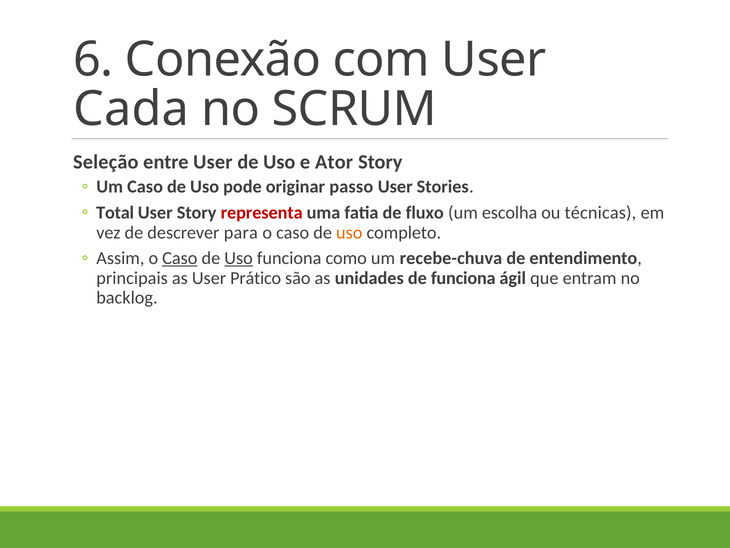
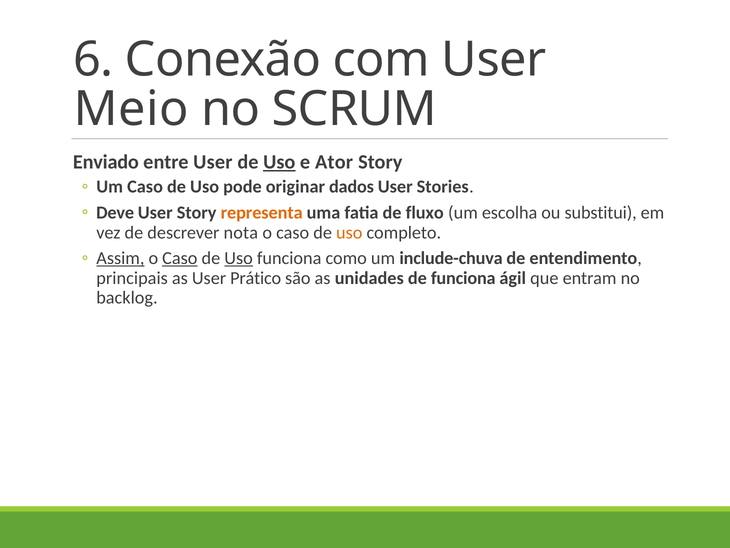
Cada: Cada -> Meio (131, 109)
Seleção: Seleção -> Enviado (106, 162)
Uso underline: none -> present (279, 162)
passo: passo -> dados (351, 187)
Total: Total -> Deve (115, 213)
representa colour: red -> orange (262, 213)
técnicas: técnicas -> substitui (601, 213)
para: para -> nota (241, 232)
Assim underline: none -> present (120, 258)
recebe-chuva: recebe-chuva -> include-chuva (451, 258)
